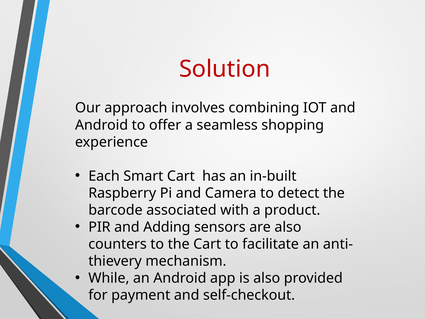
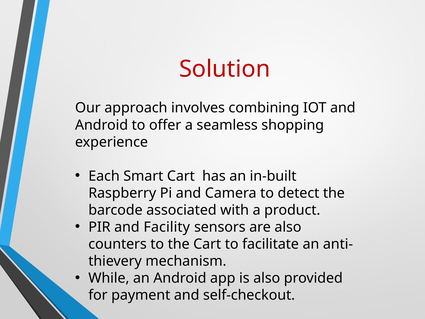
Adding: Adding -> Facility (167, 227)
